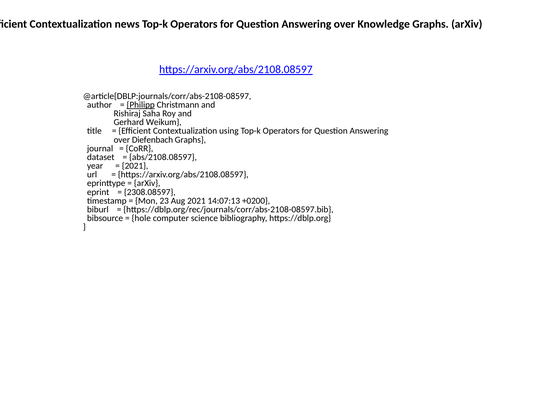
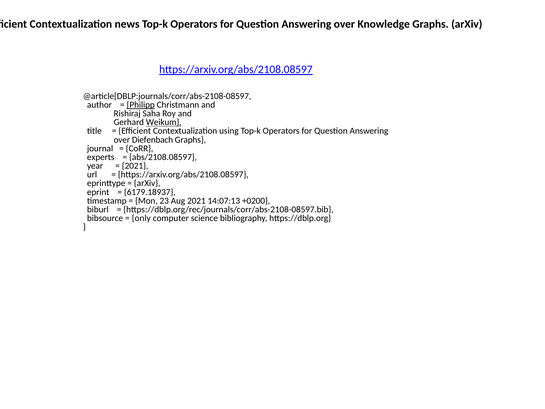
Weikum underline: none -> present (164, 122)
dataset: dataset -> experts (101, 157)
2308.08597: 2308.08597 -> 6179.18937 (150, 192)
hole: hole -> only (141, 218)
